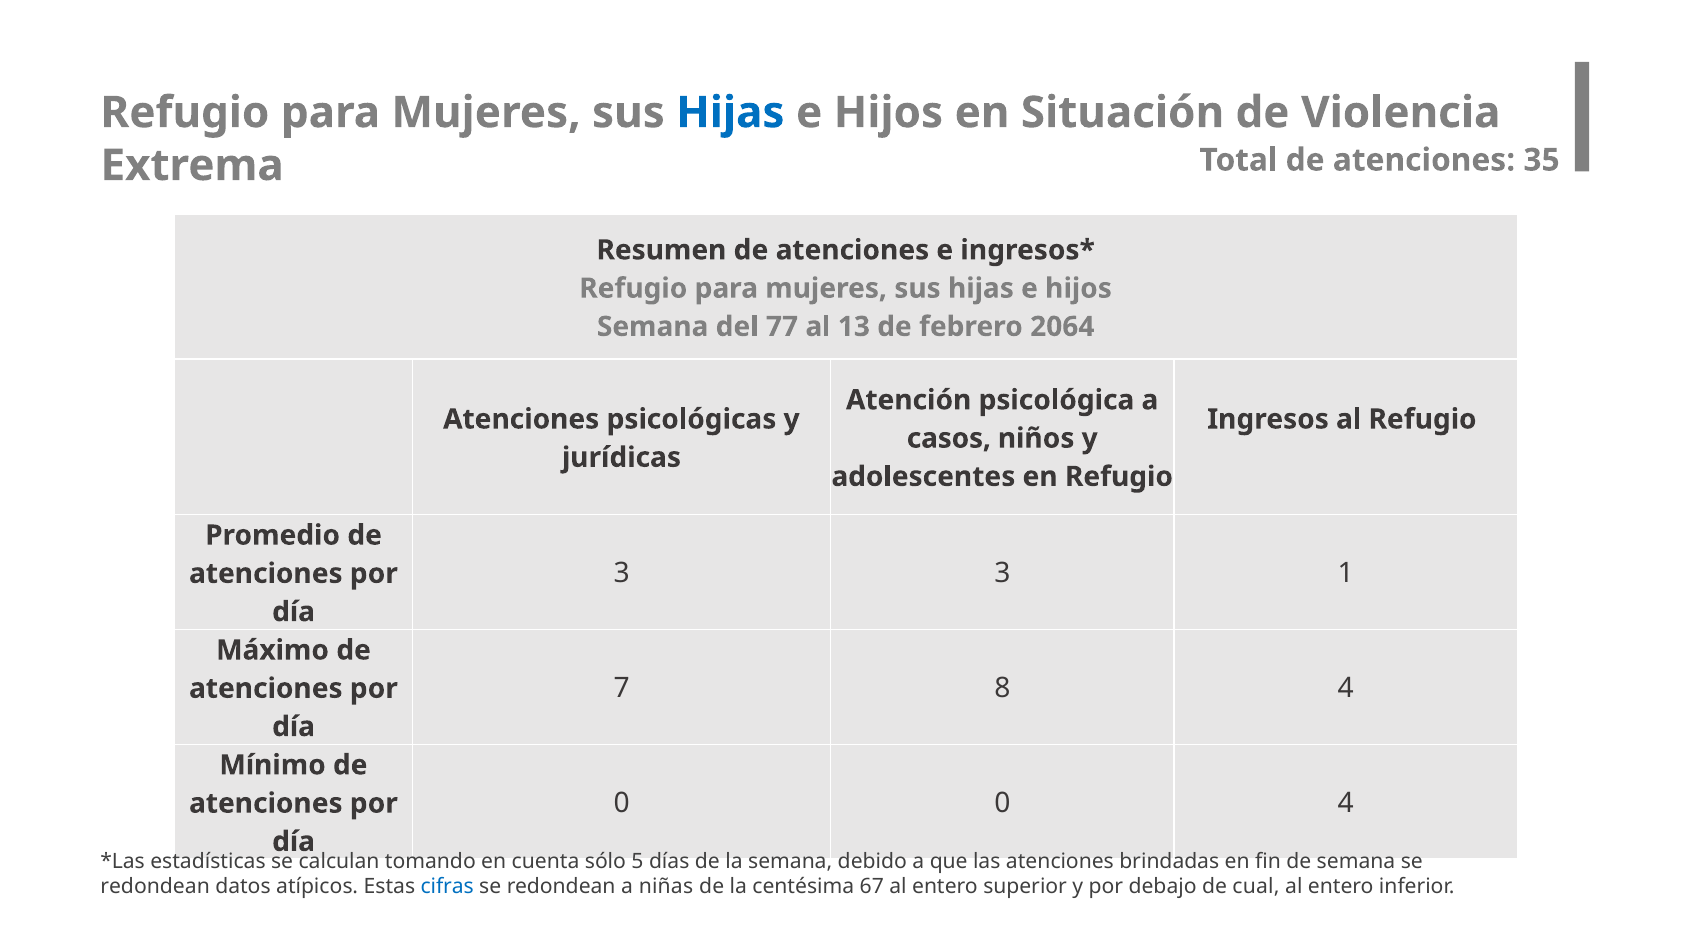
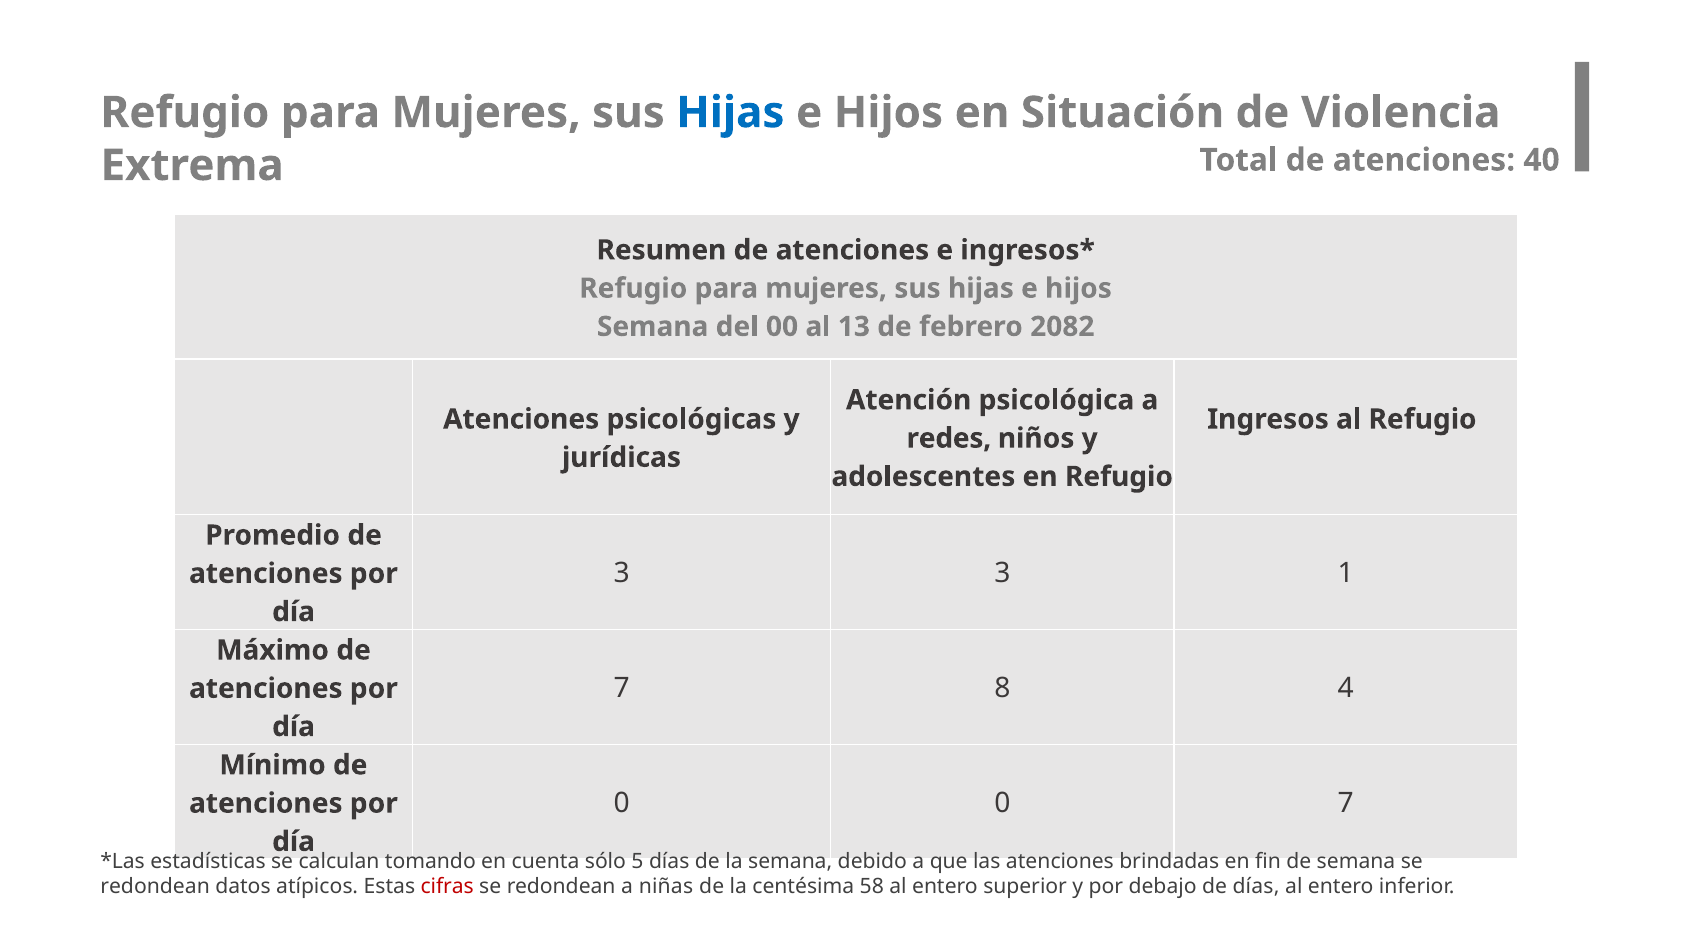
35: 35 -> 40 (1542, 160)
77: 77 -> 00 (782, 327)
2064: 2064 -> 2082 (1062, 327)
casos: casos -> redes (949, 438)
0 4: 4 -> 7 (1346, 803)
cifras colour: blue -> red (447, 886)
67: 67 -> 58 (872, 886)
de cual: cual -> días (1256, 886)
